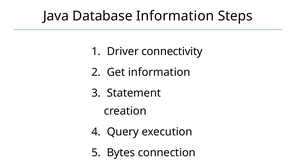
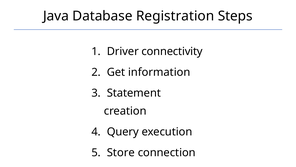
Database Information: Information -> Registration (175, 16)
Bytes: Bytes -> Store (121, 152)
